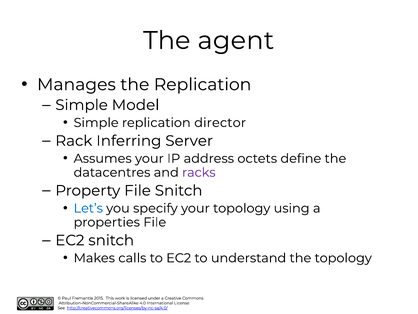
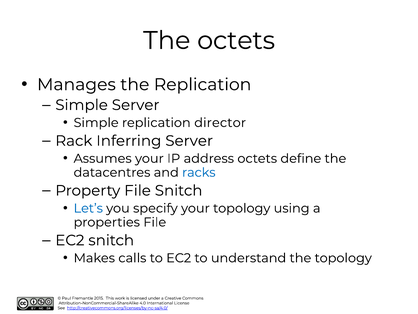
The agent: agent -> octets (236, 40)
Simple Model: Model -> Server (136, 105)
racks colour: purple -> blue (199, 172)
